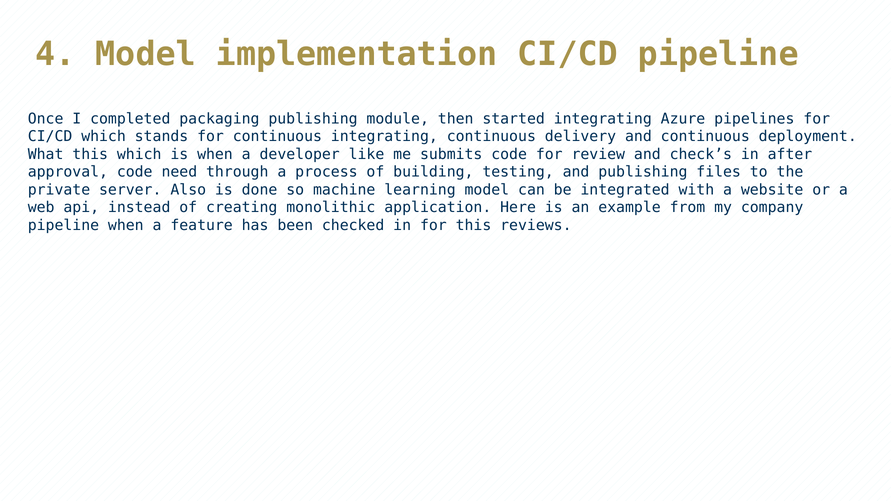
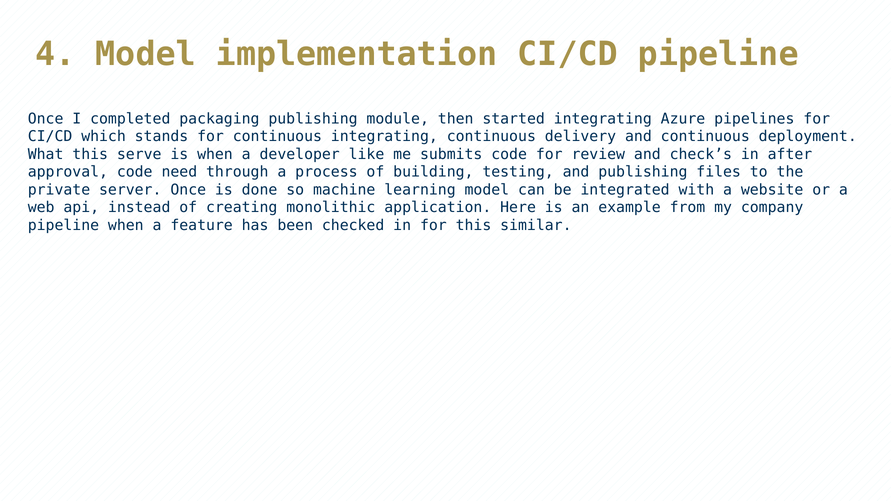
this which: which -> serve (139, 154)
server Also: Also -> Once (188, 190)
reviews: reviews -> similar (536, 225)
